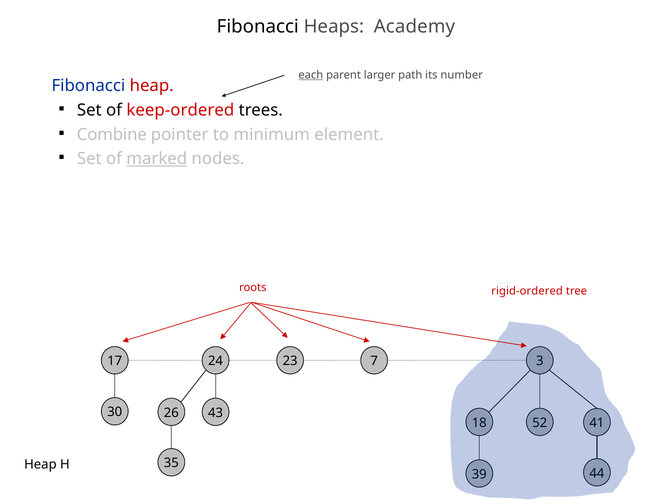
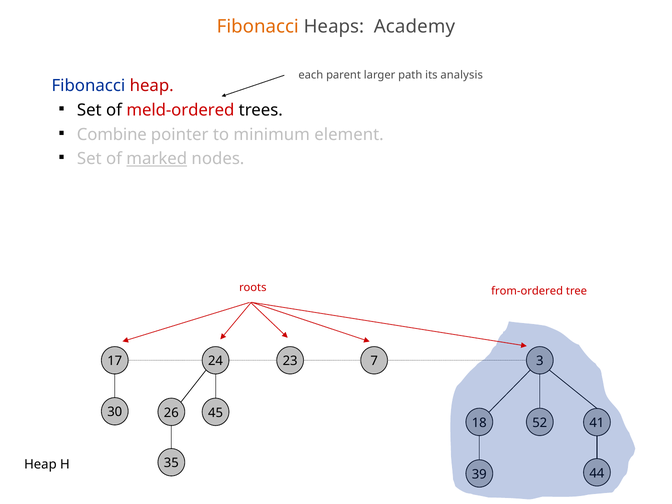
Fibonacci colour: black -> orange (258, 27)
each underline: present -> none (311, 75)
number: number -> analysis (462, 75)
keep-ordered: keep-ordered -> meld-ordered (180, 110)
rigid-ordered: rigid-ordered -> from-ordered (527, 291)
43: 43 -> 45 (216, 413)
